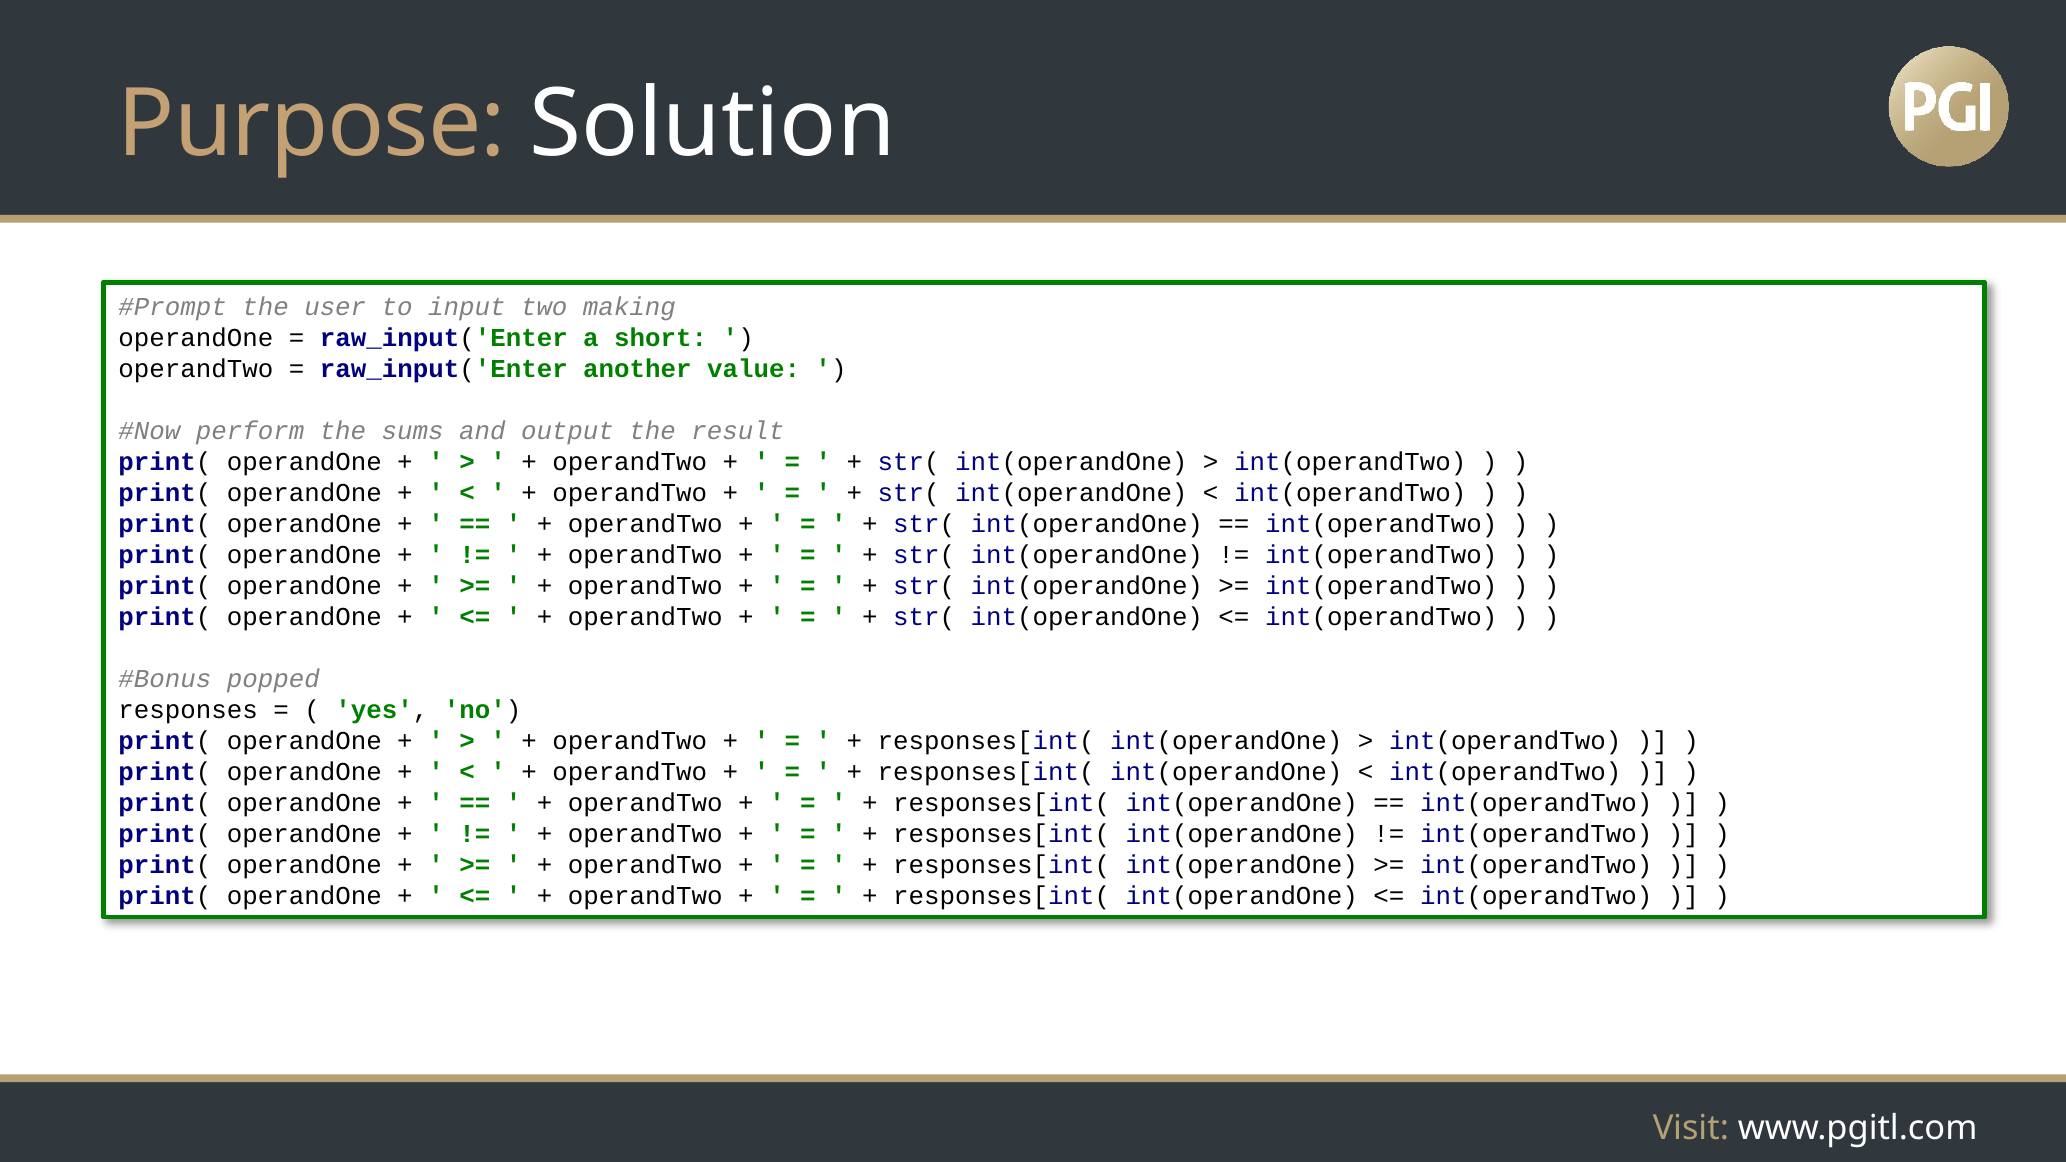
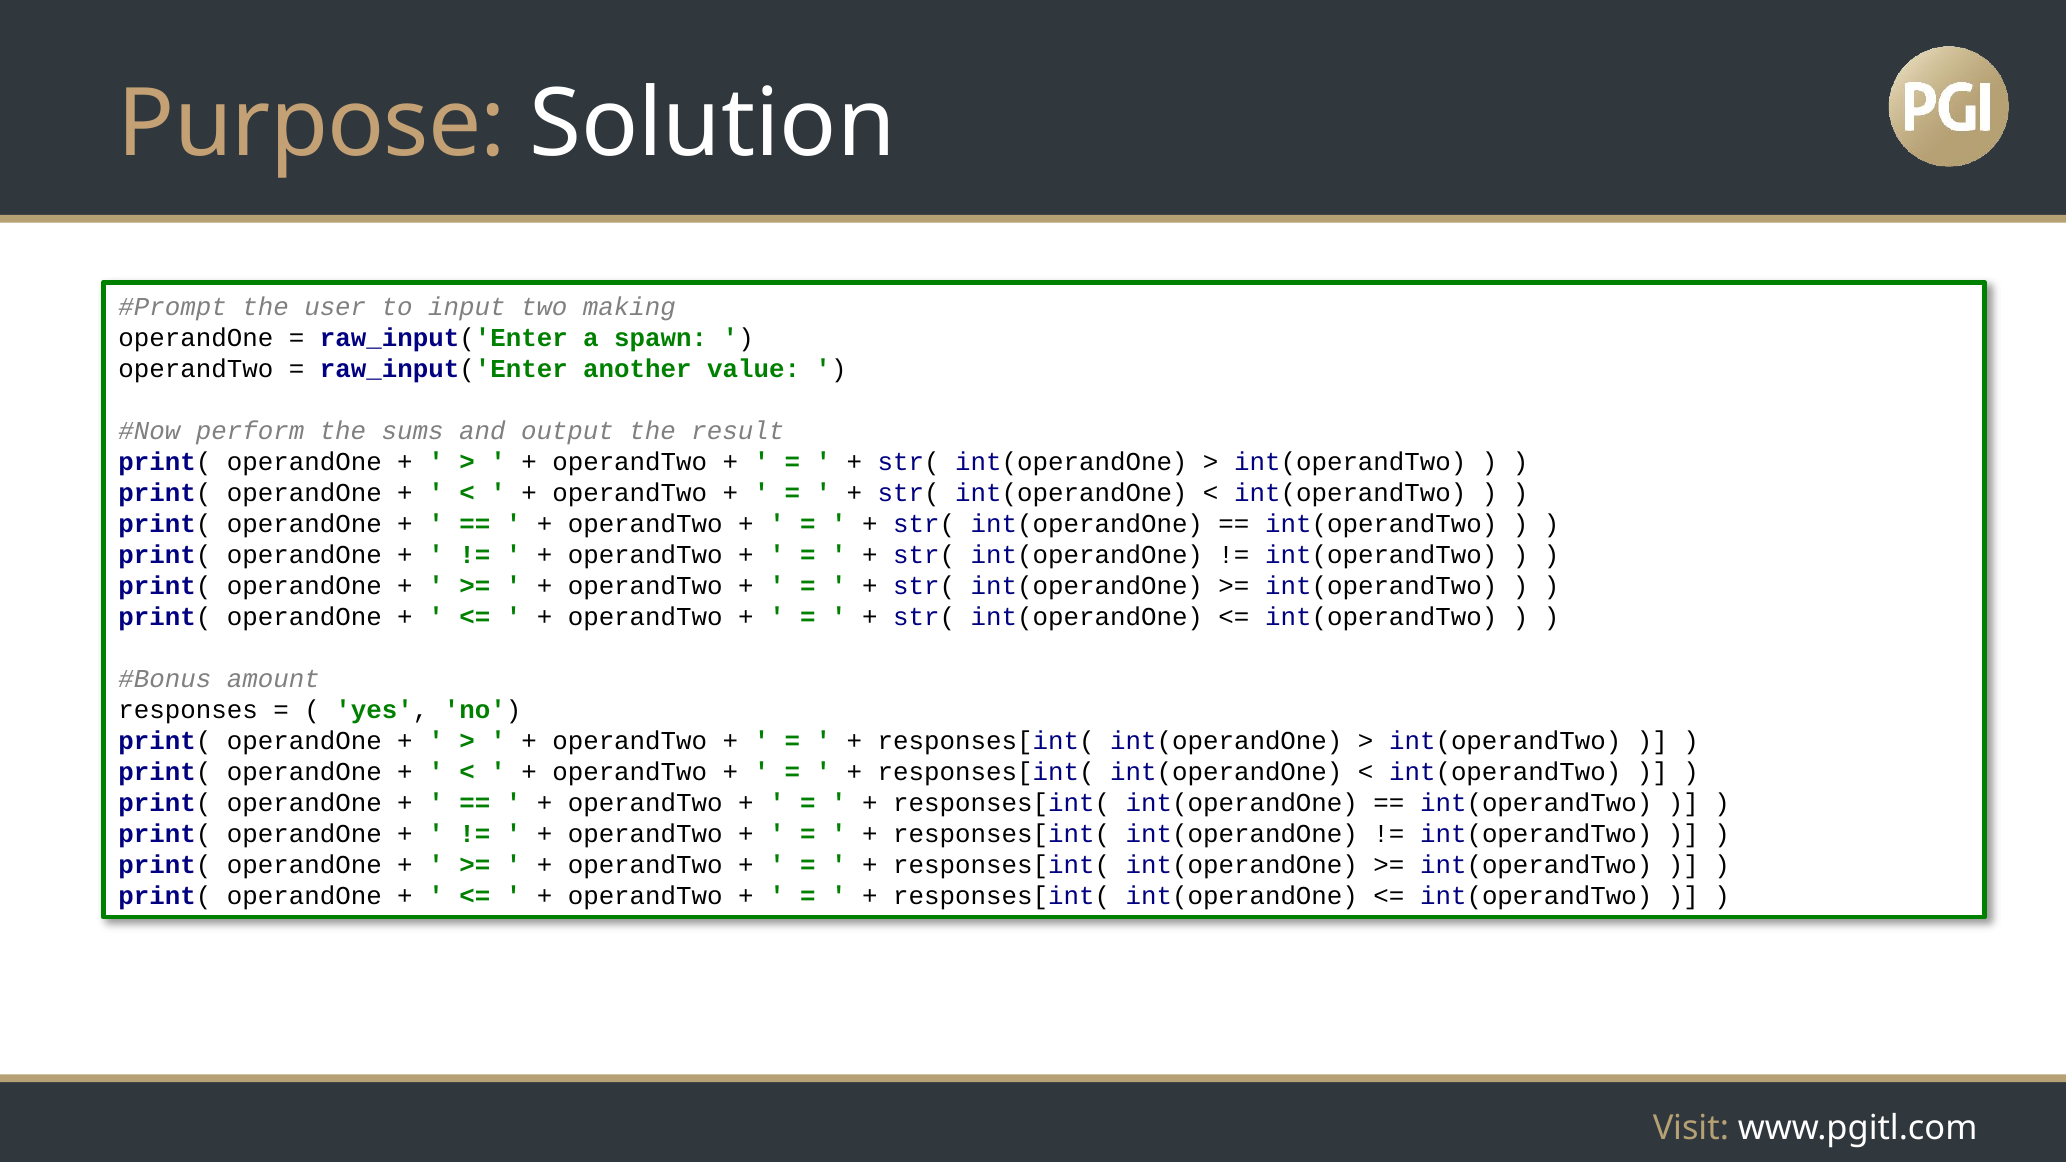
short: short -> spawn (661, 338)
popped: popped -> amount (273, 679)
